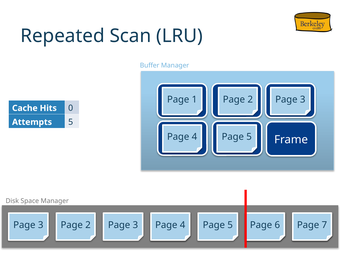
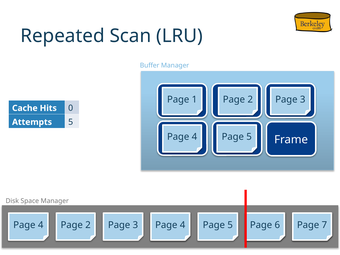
3: 3 -> 4 (41, 225)
